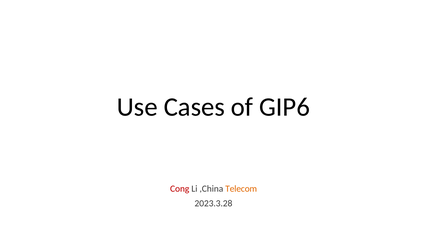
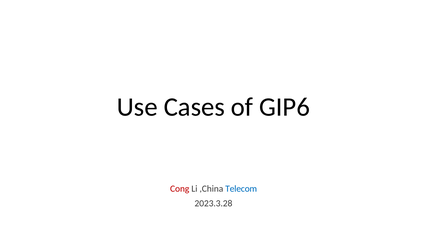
Telecom colour: orange -> blue (241, 189)
